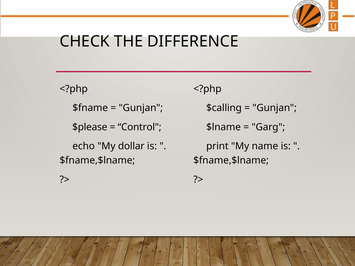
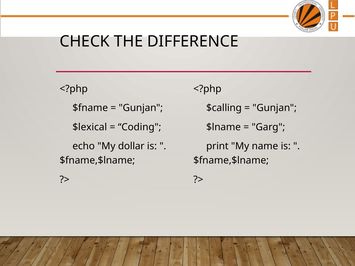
$please: $please -> $lexical (90, 127)
Control: Control -> Coding (140, 127)
